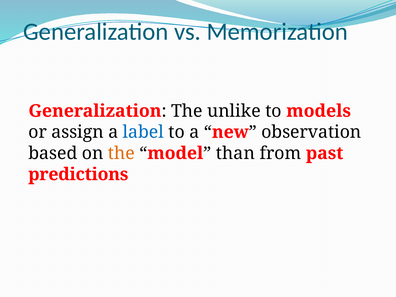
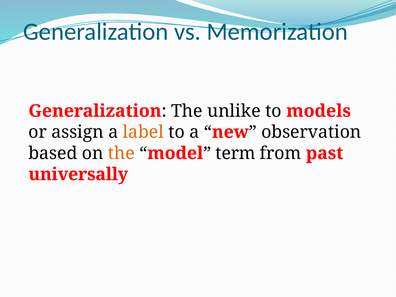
label colour: blue -> orange (143, 132)
than: than -> term (235, 153)
predictions: predictions -> universally (78, 174)
